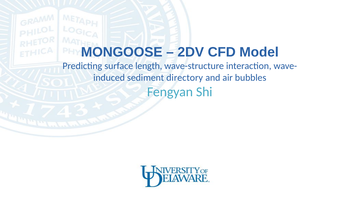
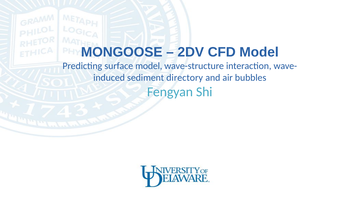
surface length: length -> model (149, 66)
